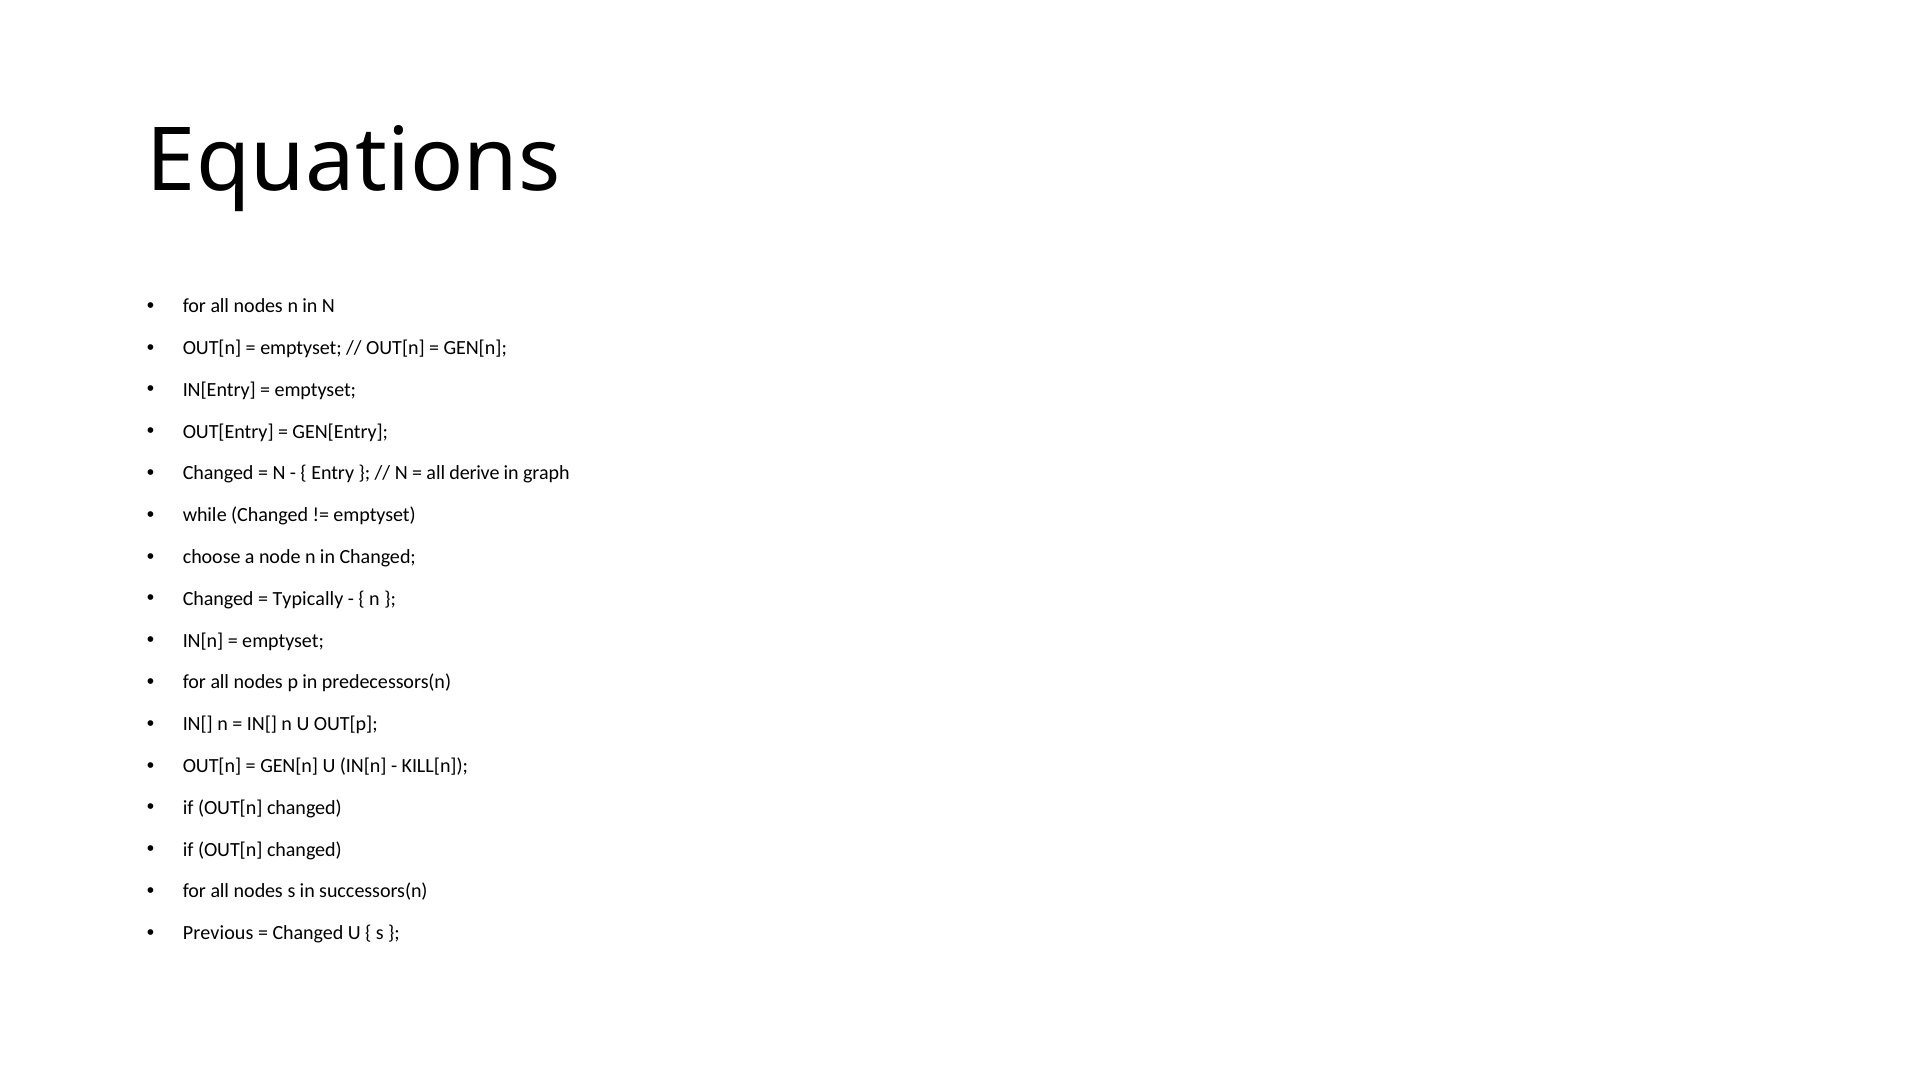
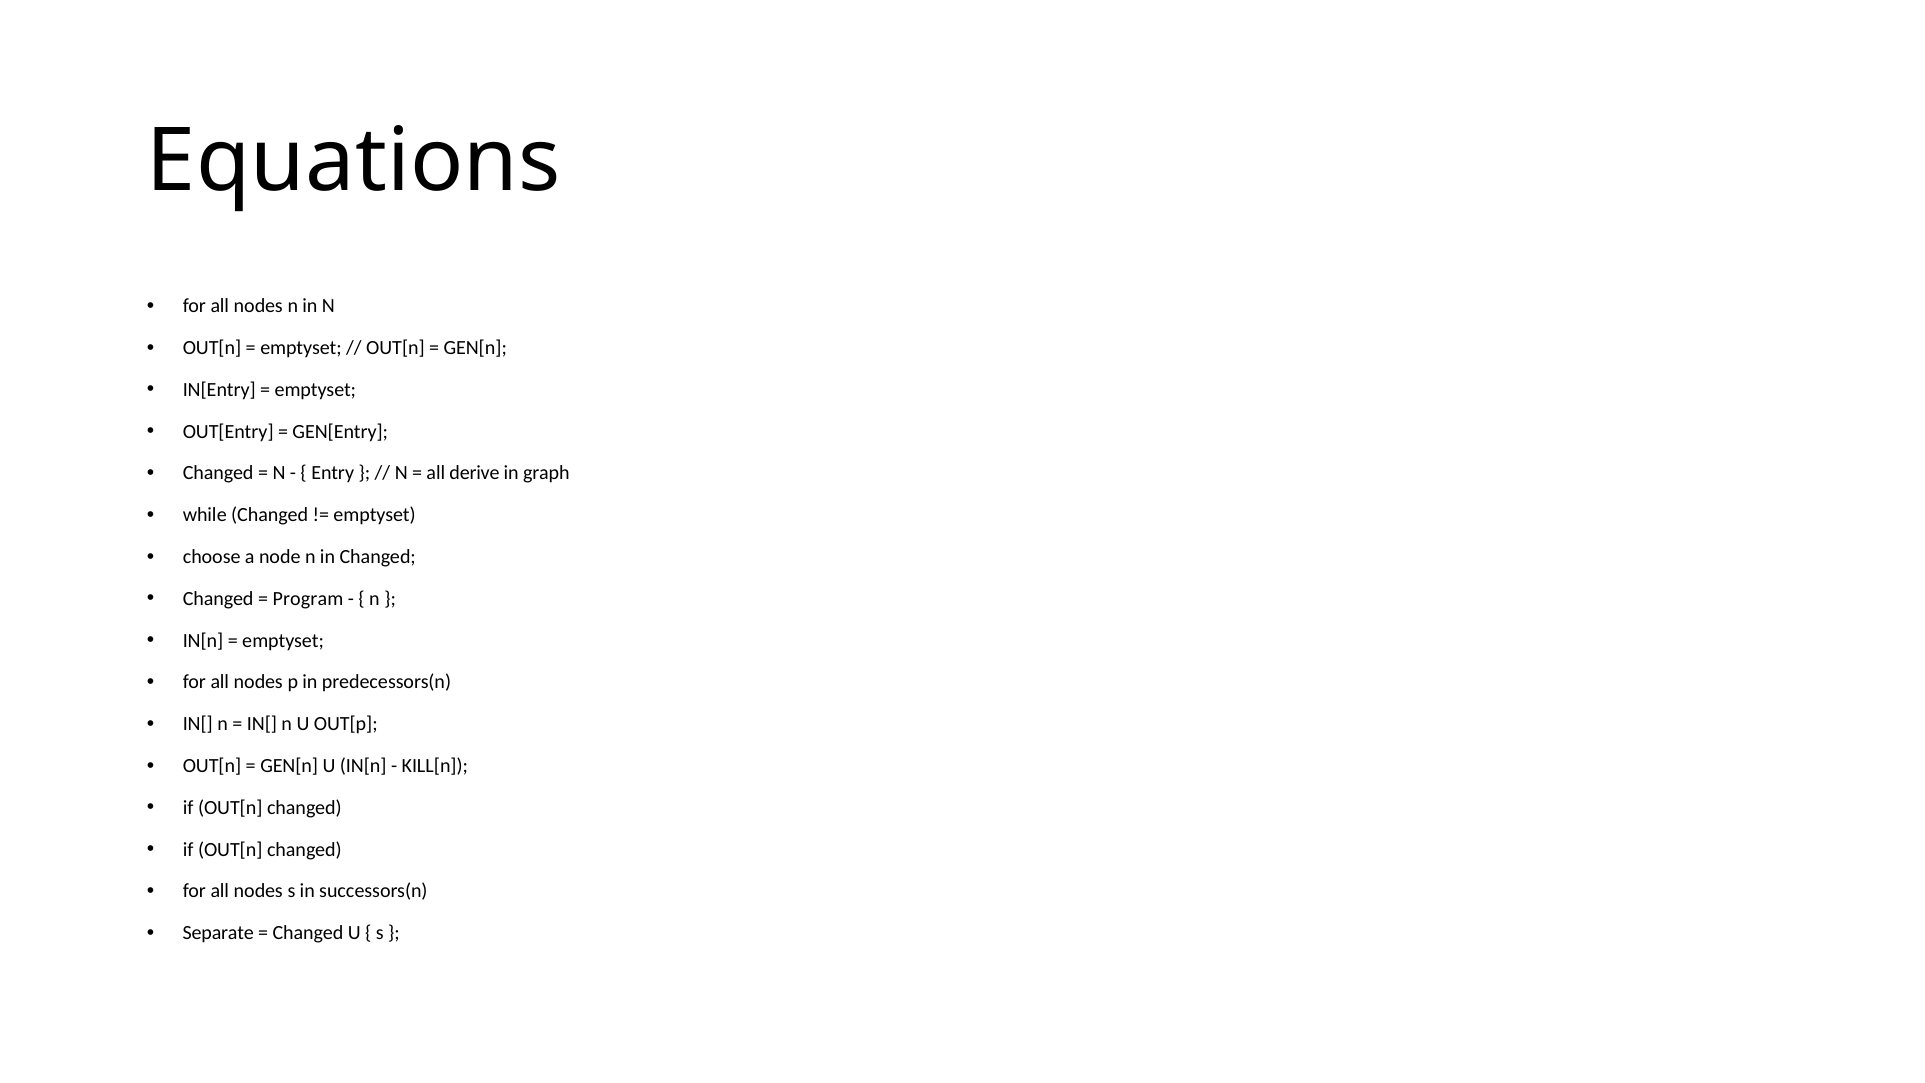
Typically: Typically -> Program (308, 599)
Previous: Previous -> Separate (218, 933)
